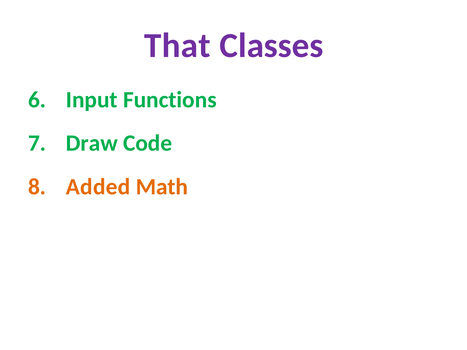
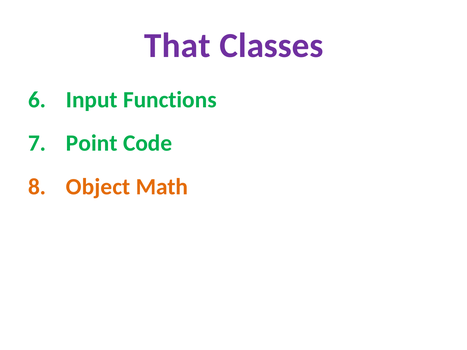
Draw: Draw -> Point (92, 143)
Added: Added -> Object (98, 187)
